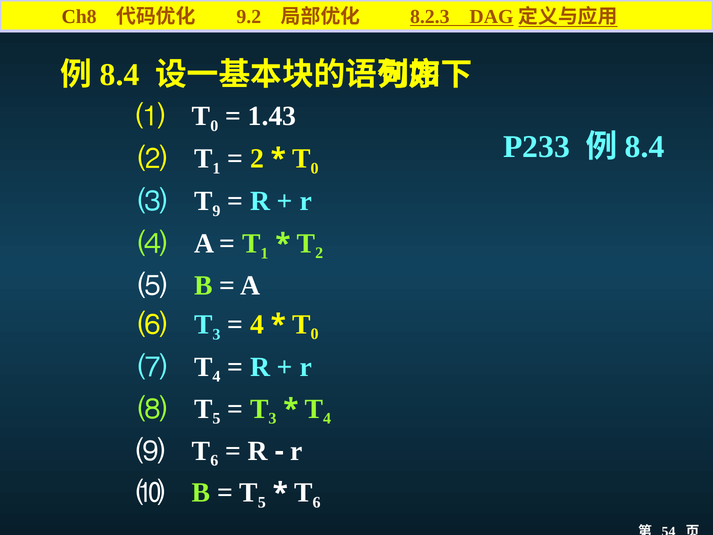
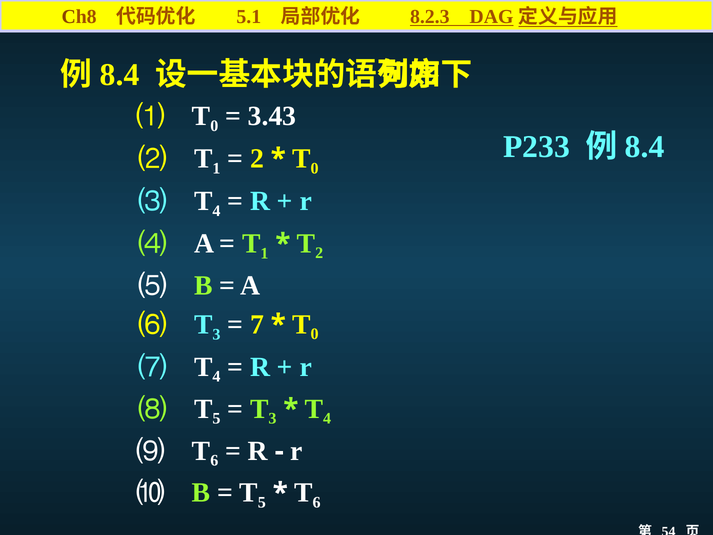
9.2: 9.2 -> 5.1 (249, 17)
1.43: 1.43 -> 3.43 (272, 116)
9: 9 -> 4 (216, 211)
4: 4 -> 7 (257, 324)
